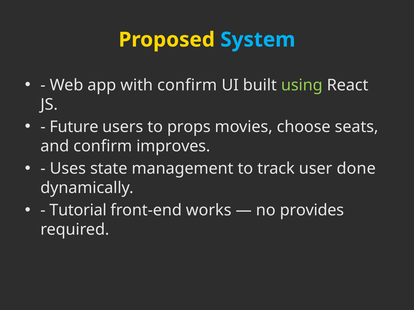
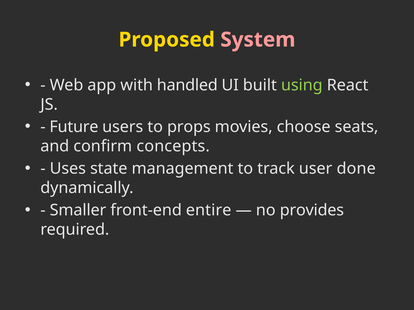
System colour: light blue -> pink (258, 40)
with confirm: confirm -> handled (187, 85)
improves: improves -> concepts (173, 146)
Tutorial: Tutorial -> Smaller (78, 211)
works: works -> entire (209, 211)
